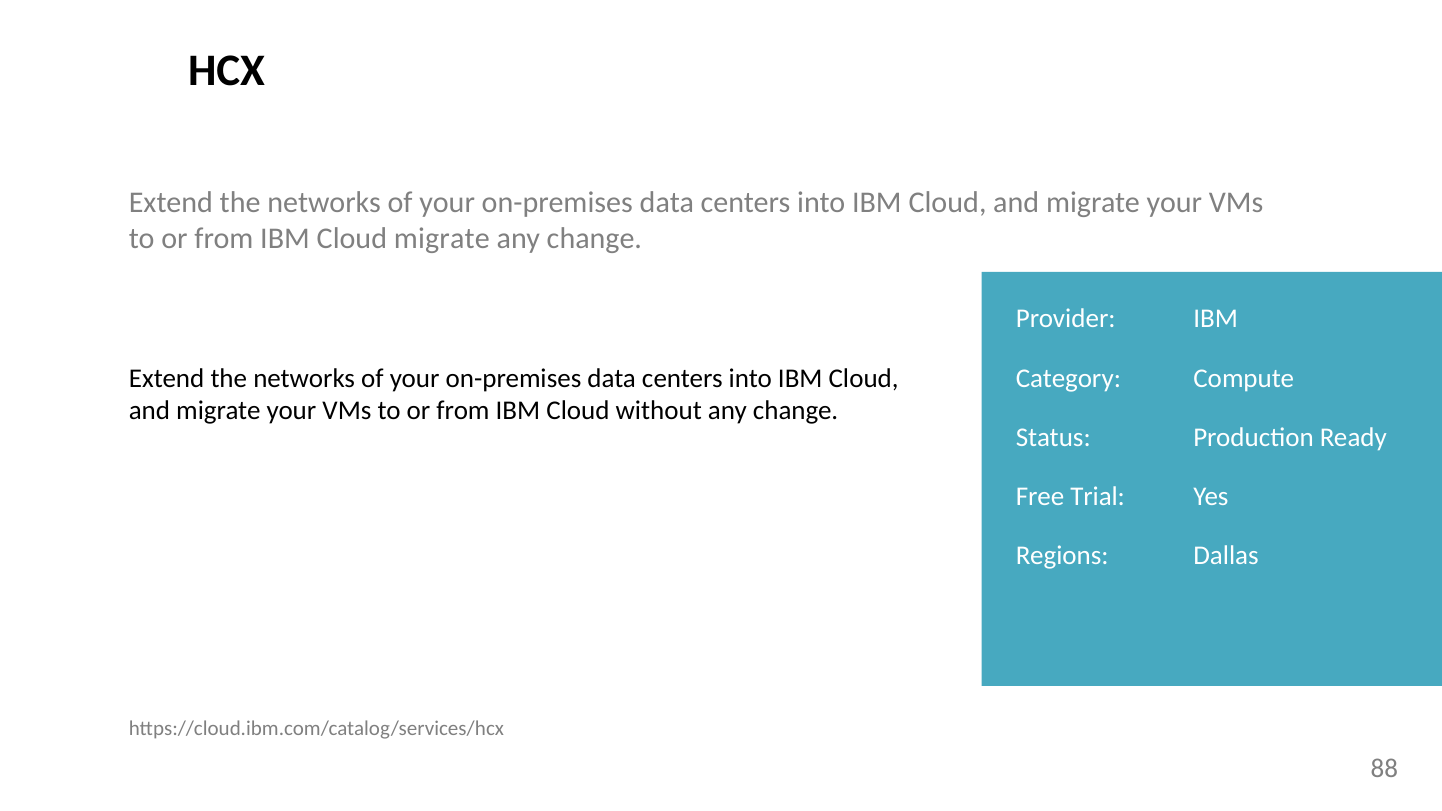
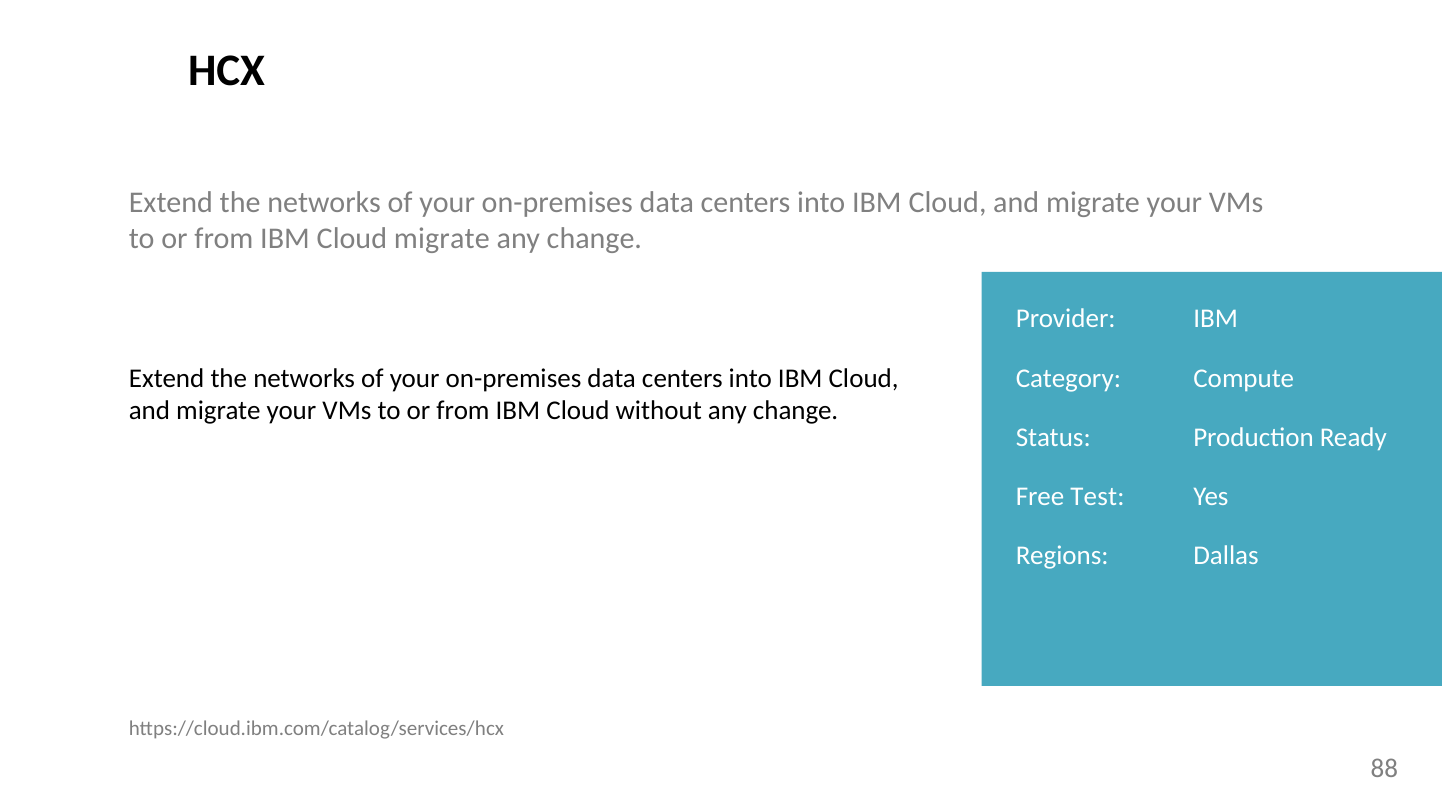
Trial: Trial -> Test (1097, 496)
